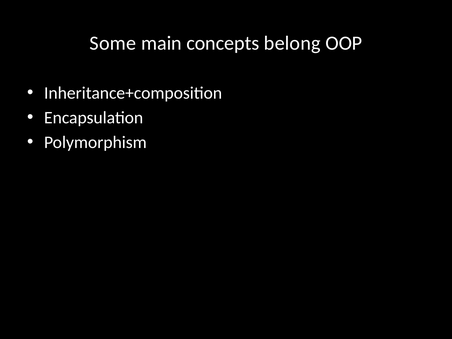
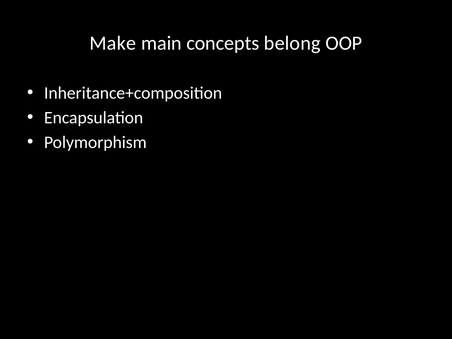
Some: Some -> Make (113, 43)
